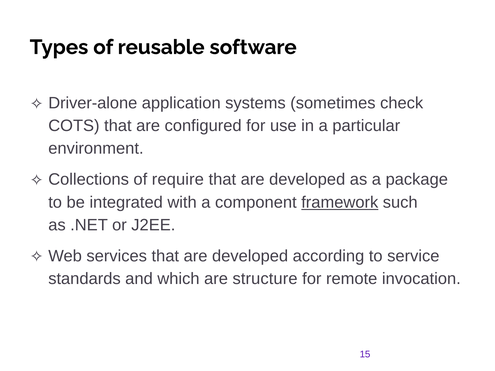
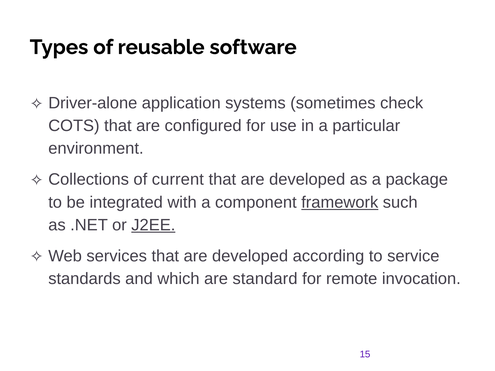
require: require -> current (178, 180)
J2EE underline: none -> present (153, 225)
structure: structure -> standard (265, 279)
